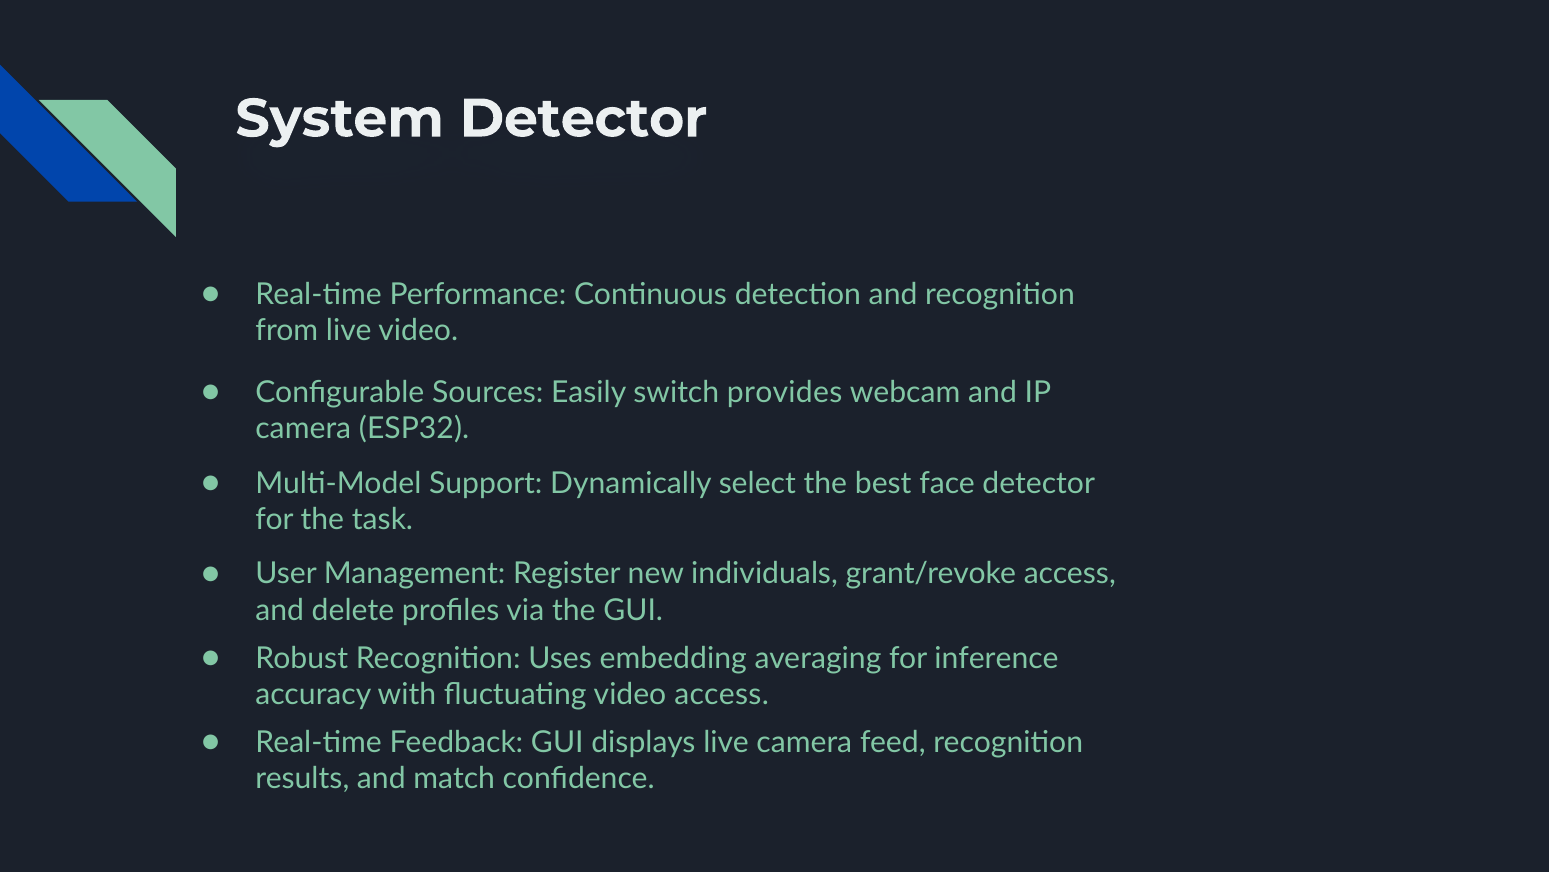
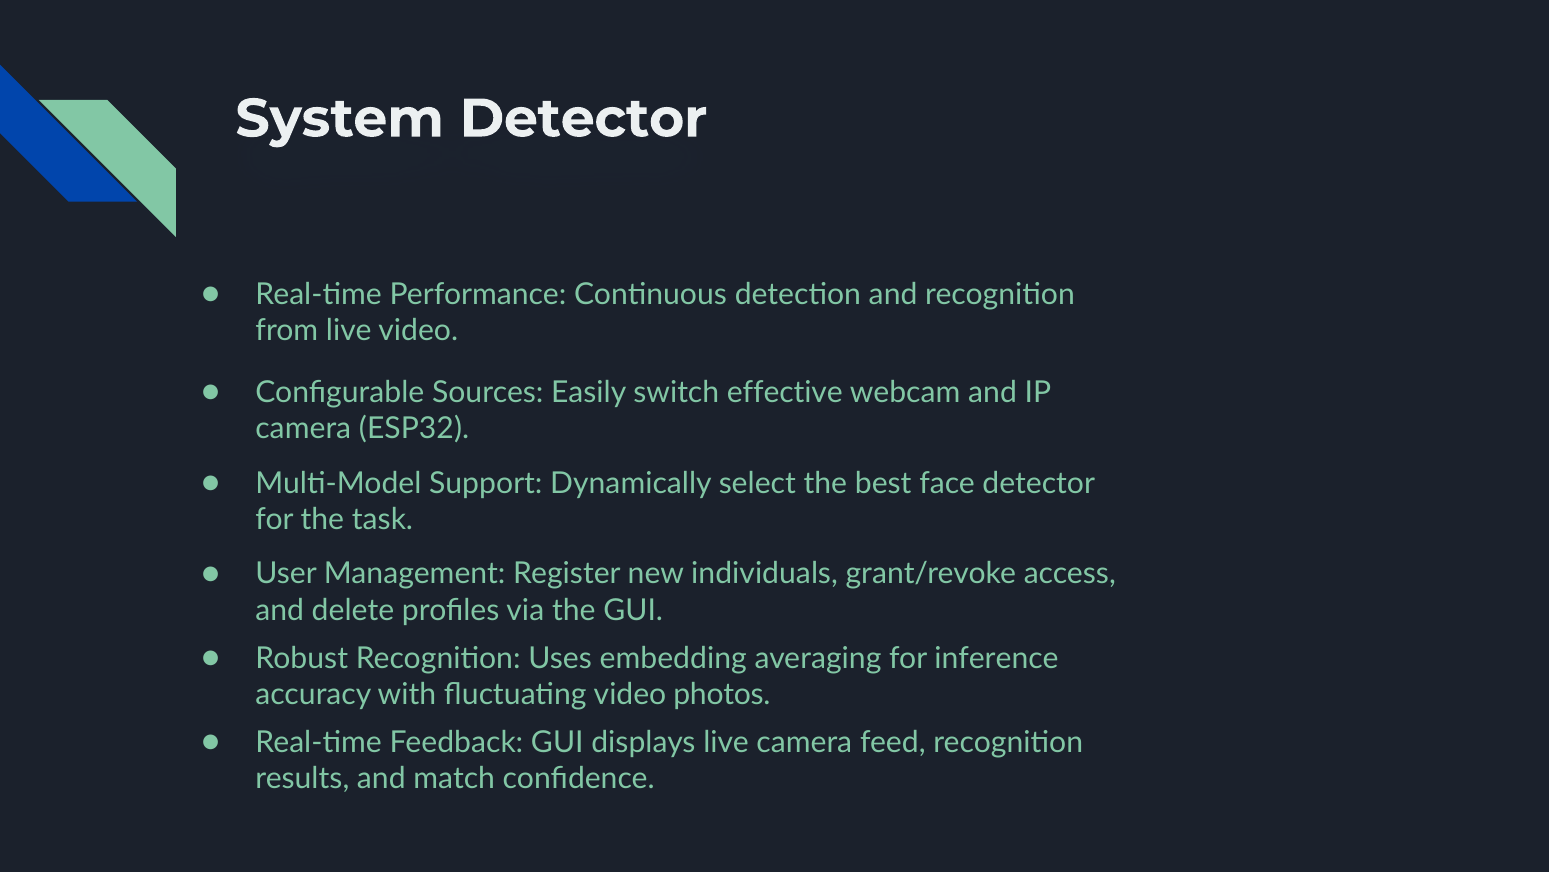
provides: provides -> effective (785, 392)
video access: access -> photos (722, 694)
